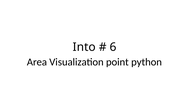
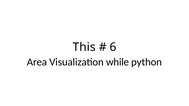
Into: Into -> This (84, 47)
point: point -> while (117, 62)
